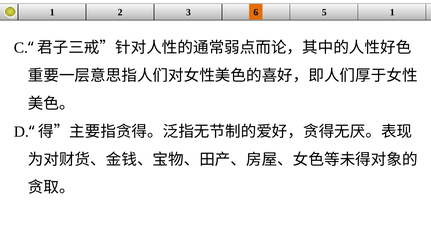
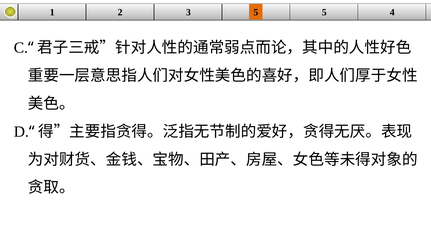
3 6: 6 -> 5 (256, 12)
5 1: 1 -> 4 (392, 12)
